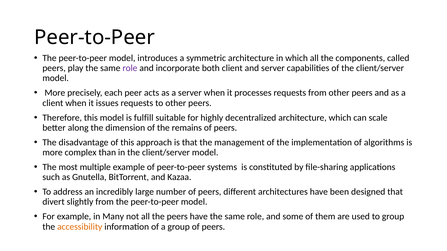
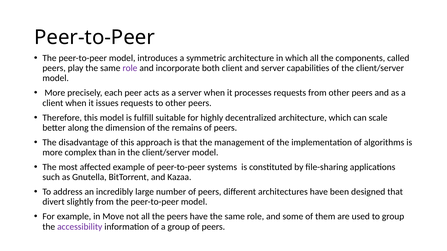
multiple: multiple -> affected (95, 167)
Many: Many -> Move (113, 217)
accessibility colour: orange -> purple (80, 227)
